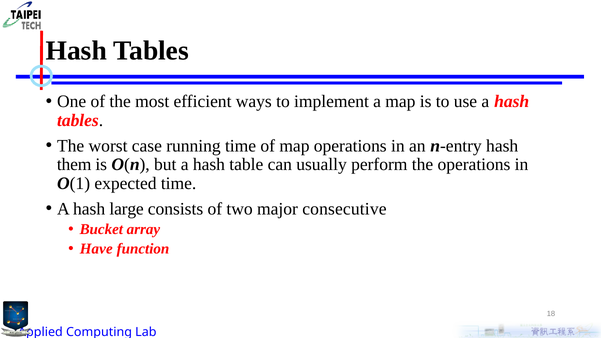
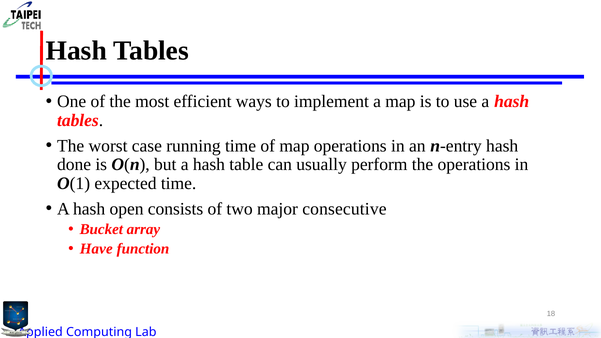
them: them -> done (74, 165)
large: large -> open (127, 209)
